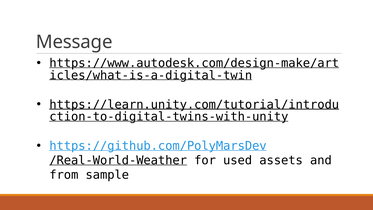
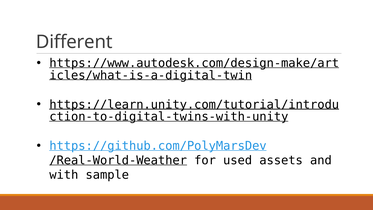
Message: Message -> Different (74, 42)
from: from -> with (64, 175)
